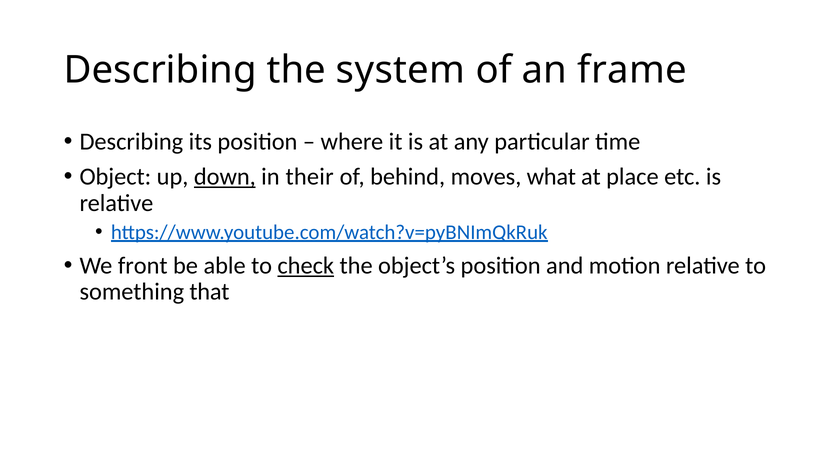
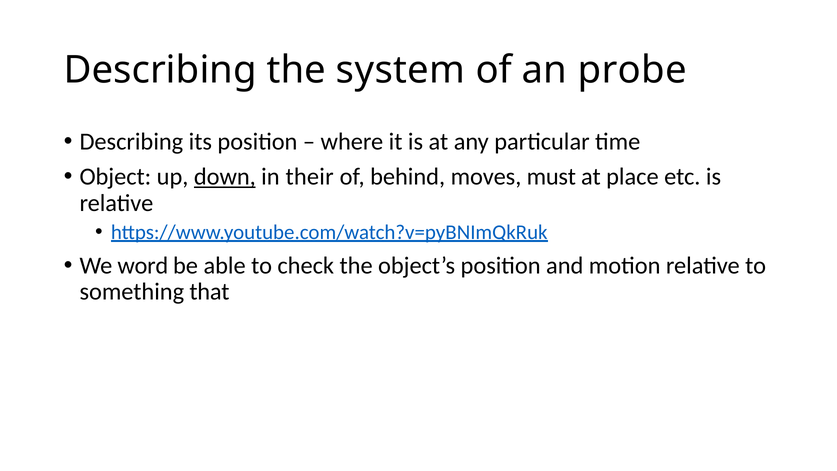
frame: frame -> probe (632, 70)
what: what -> must (551, 177)
front: front -> word (143, 265)
check underline: present -> none (306, 265)
